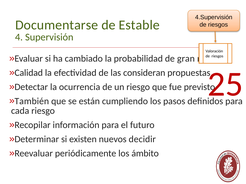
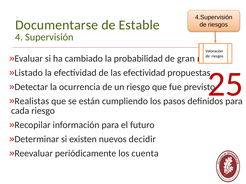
Calidad: Calidad -> Listado (29, 73)
las consideran: consideran -> efectividad (144, 73)
También: También -> Realistas (32, 101)
ámbito: ámbito -> cuenta (145, 154)
